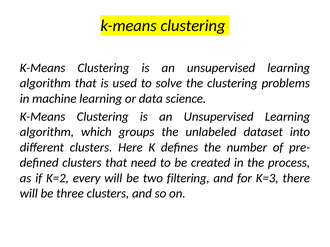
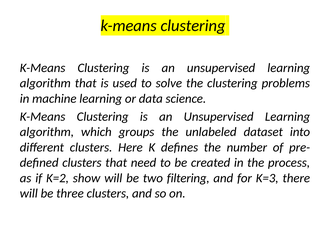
every: every -> show (87, 178)
